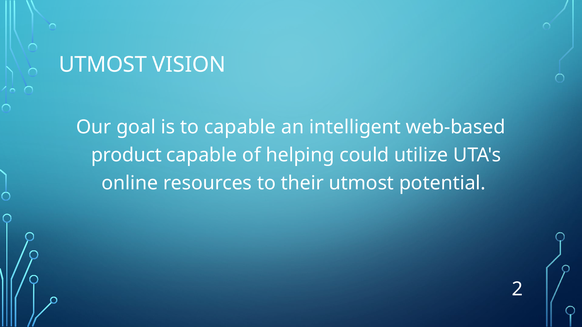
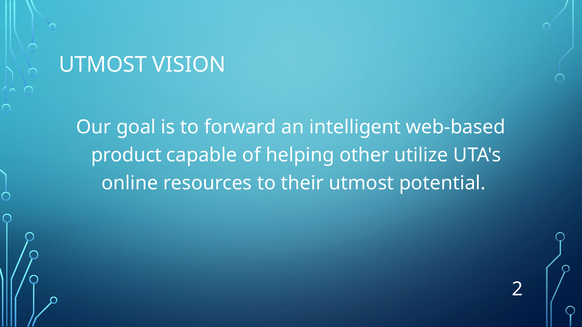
to capable: capable -> forward (240, 127)
could: could -> other (364, 155)
